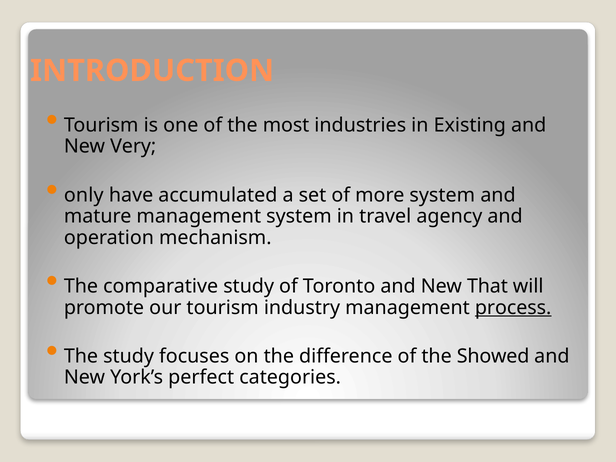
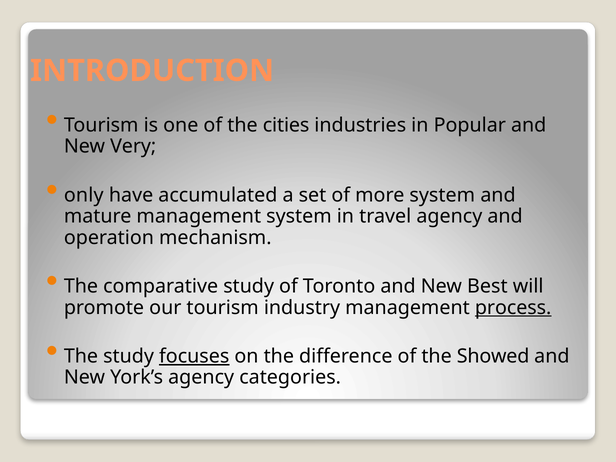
most: most -> cities (286, 125)
Existing: Existing -> Popular (470, 125)
That: That -> Best (487, 286)
focuses underline: none -> present (194, 356)
York’s perfect: perfect -> agency (201, 377)
